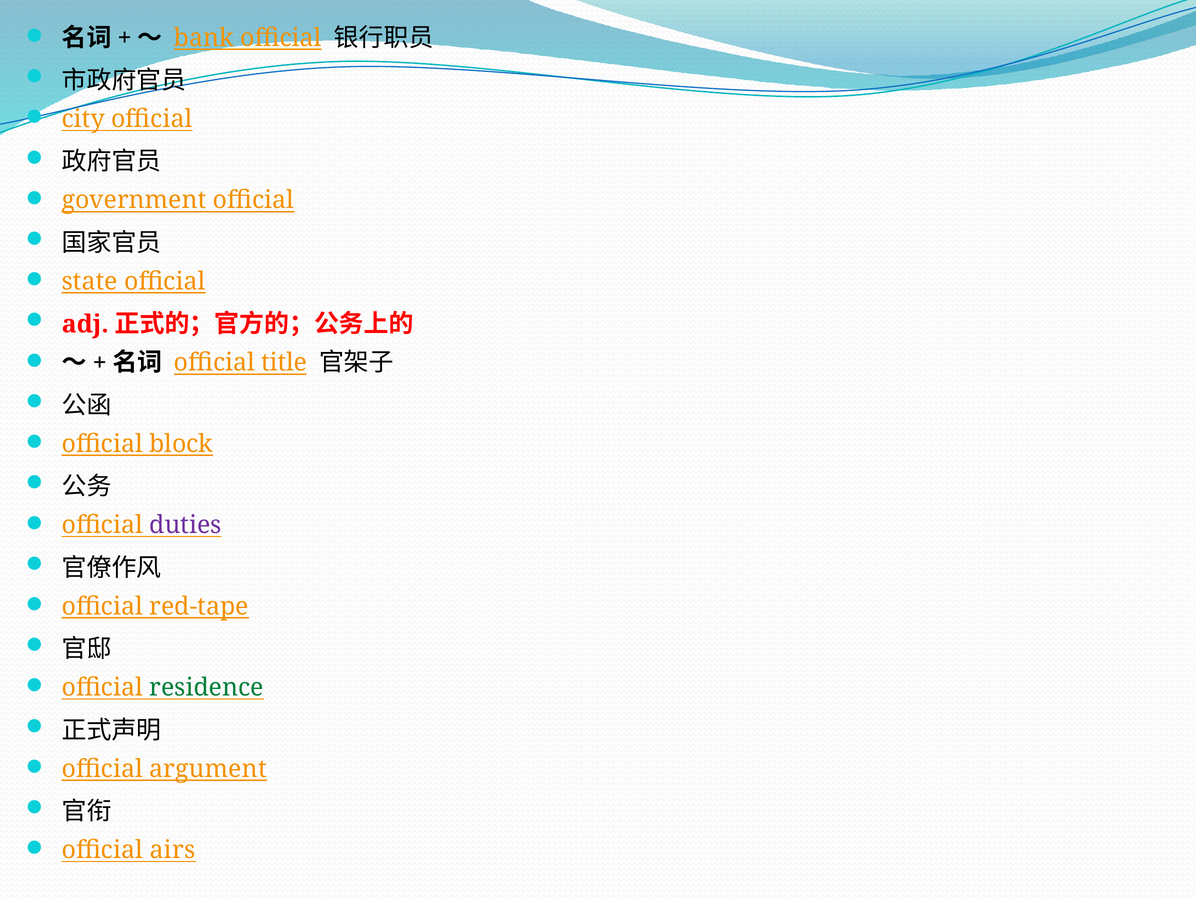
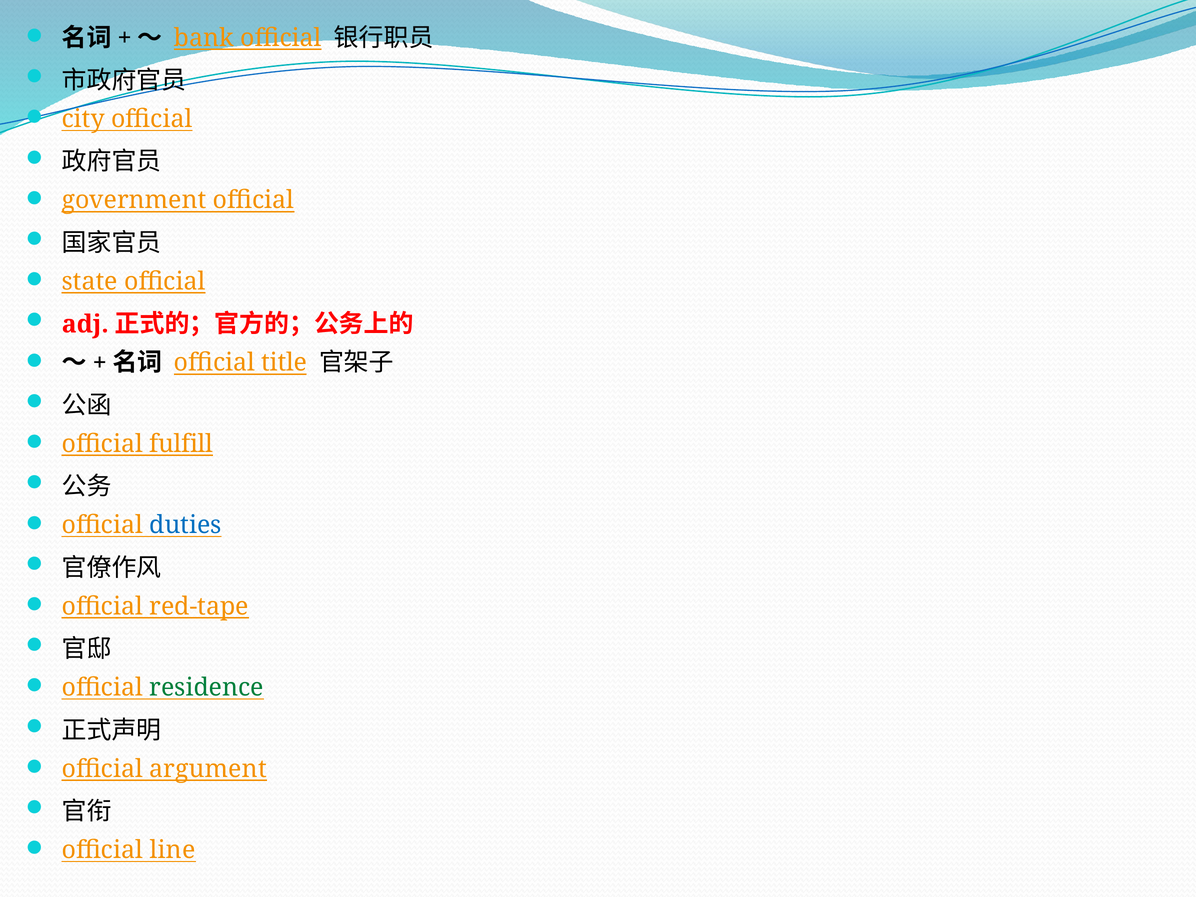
block: block -> fulfill (181, 444)
duties colour: purple -> blue (186, 525)
airs: airs -> line (172, 850)
